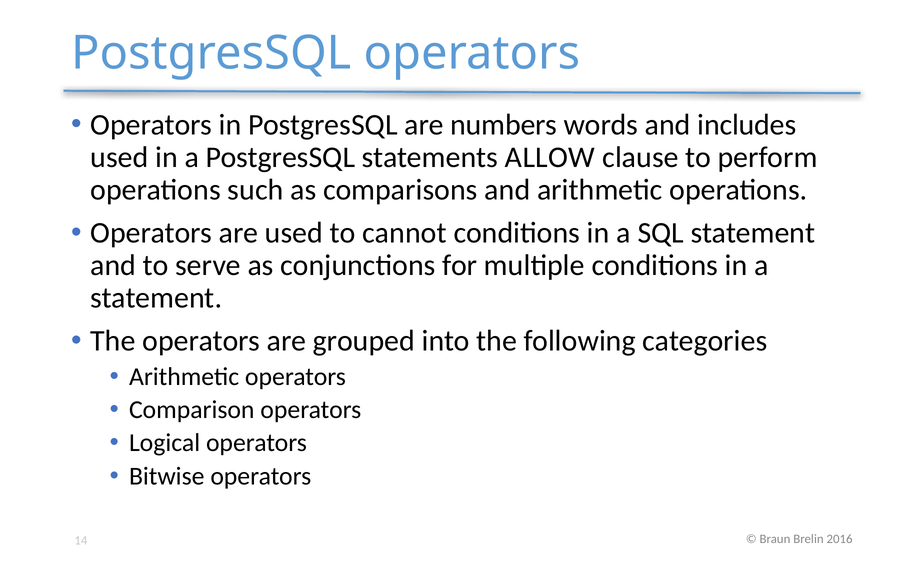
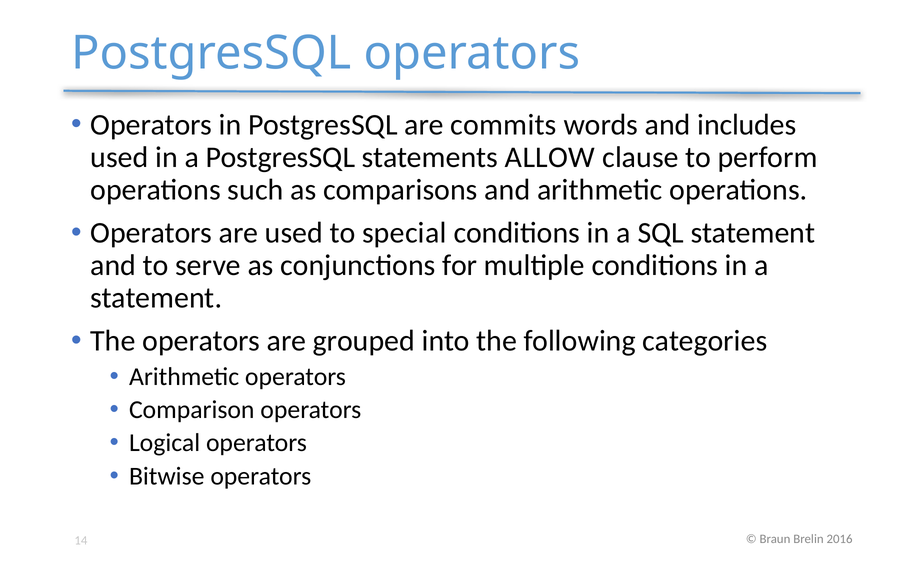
numbers: numbers -> commits (504, 125)
cannot: cannot -> special (404, 233)
